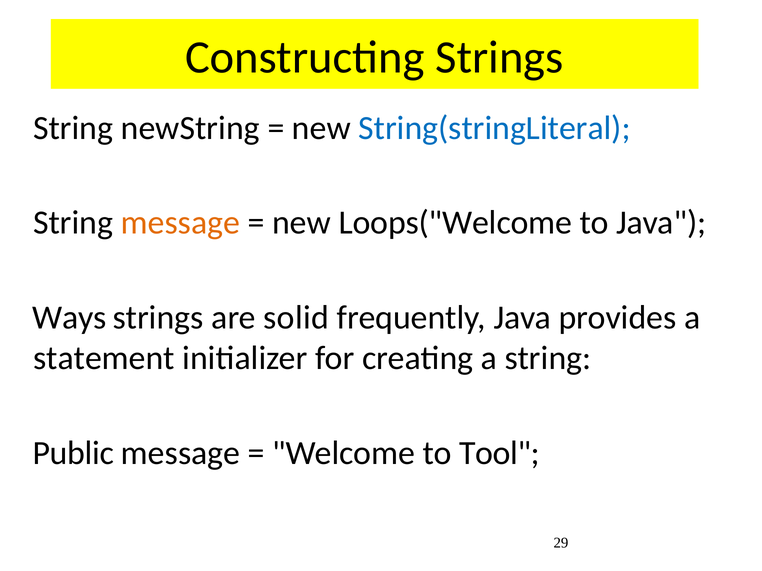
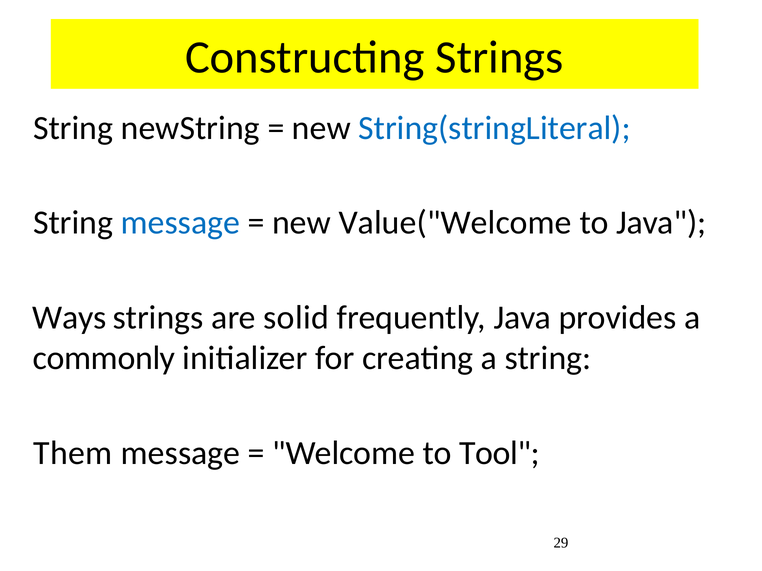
message colour: orange -> blue (180, 223)
Loops("Welcome: Loops("Welcome -> Value("Welcome (455, 223)
statement: statement -> commonly (104, 358)
Public: Public -> Them (73, 453)
